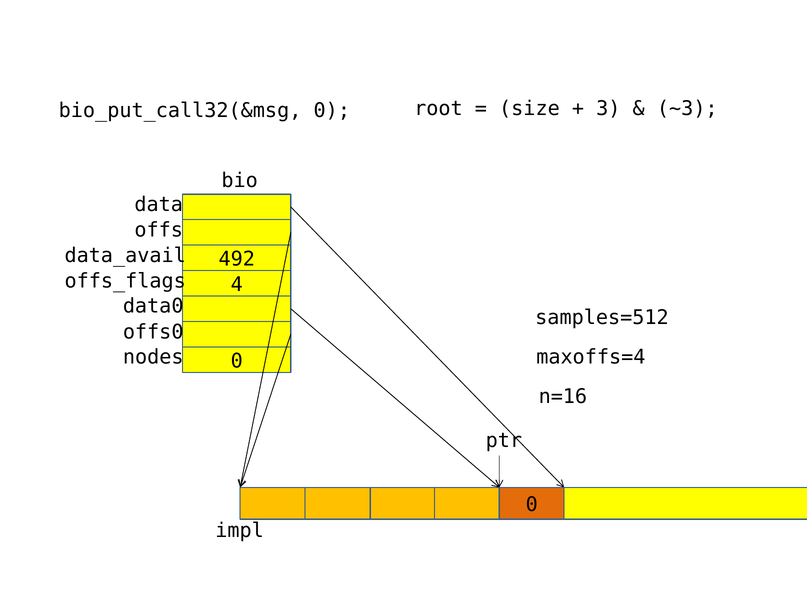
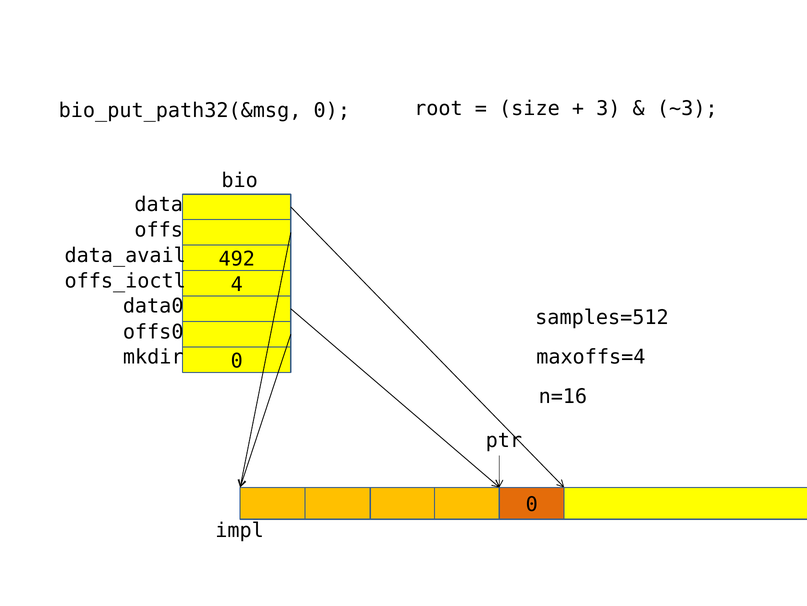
bio_put_call32(&msg: bio_put_call32(&msg -> bio_put_path32(&msg (180, 110)
offs_flags: offs_flags -> offs_ioctl (125, 281)
nodes: nodes -> mkdir (153, 357)
